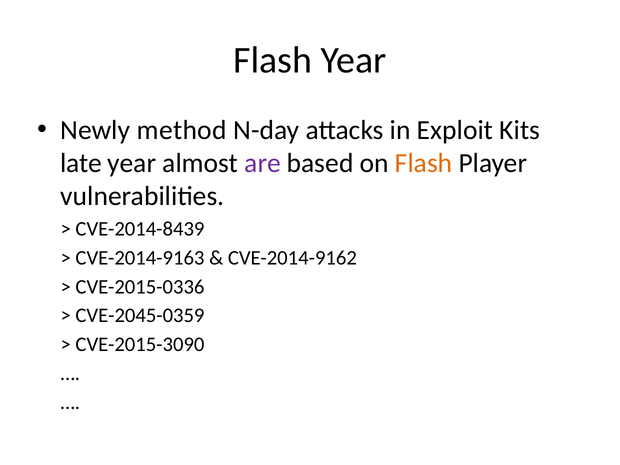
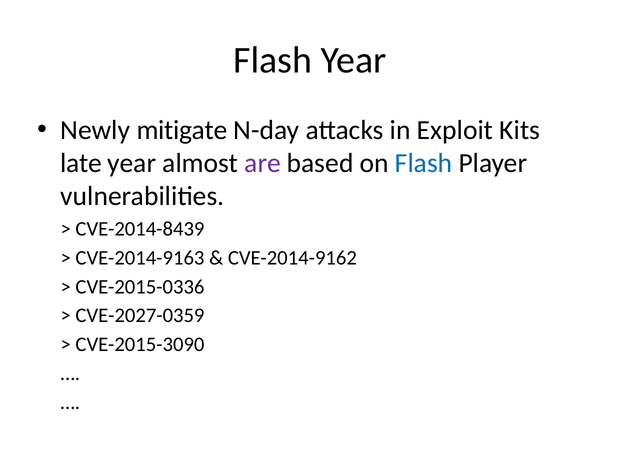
method: method -> mitigate (182, 130)
Flash colour: orange -> blue (424, 163)
CVE-2045-0359: CVE-2045-0359 -> CVE-2027-0359 (140, 316)
